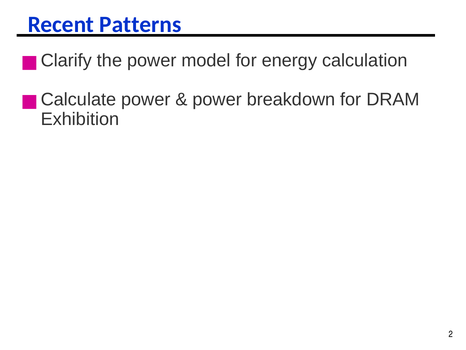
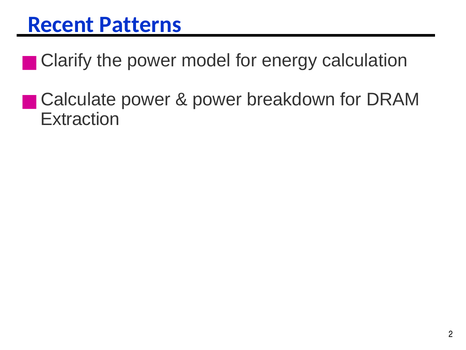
Exhibition: Exhibition -> Extraction (80, 119)
